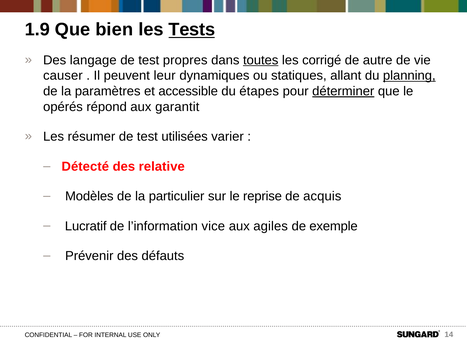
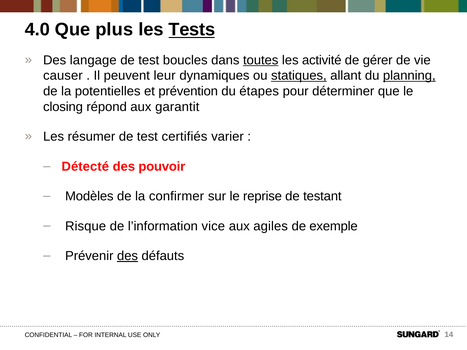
1.9: 1.9 -> 4.0 (37, 30)
bien: bien -> plus (114, 30)
propres: propres -> boucles (185, 60)
corrigé: corrigé -> activité (322, 60)
autre: autre -> gérer (378, 60)
statiques underline: none -> present (299, 76)
paramètres: paramètres -> potentielles (108, 91)
accessible: accessible -> prévention (188, 91)
déterminer underline: present -> none (343, 91)
opérés: opérés -> closing (63, 107)
utilisées: utilisées -> certifiés (184, 137)
relative: relative -> pouvoir (162, 167)
particulier: particulier -> confirmer (176, 196)
acquis: acquis -> testant (322, 196)
Lucratif: Lucratif -> Risque (86, 226)
des underline: none -> present (128, 256)
